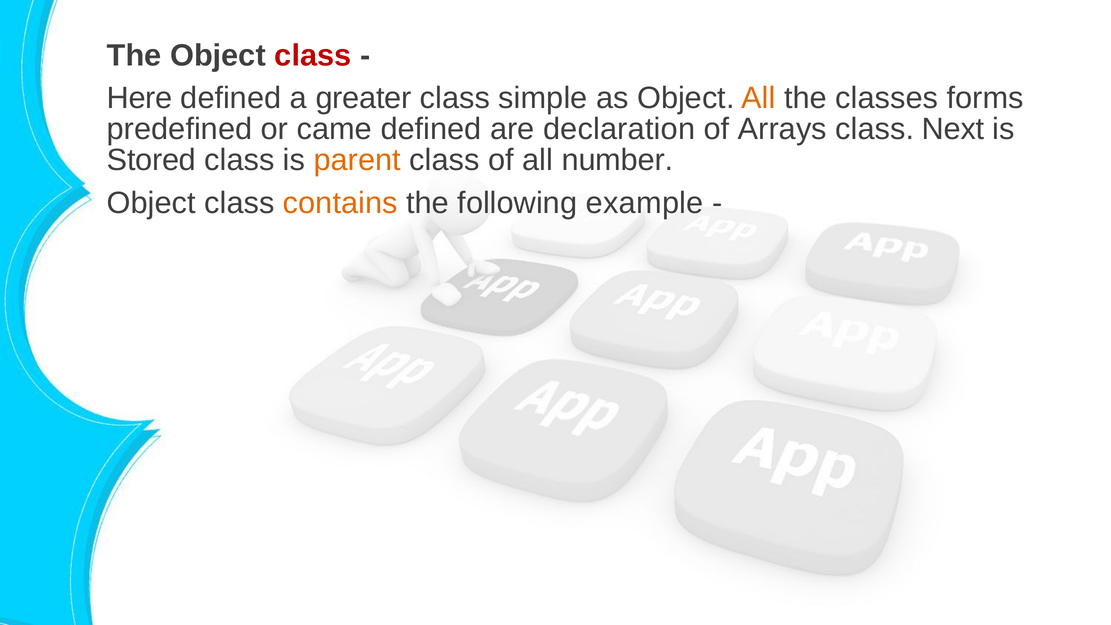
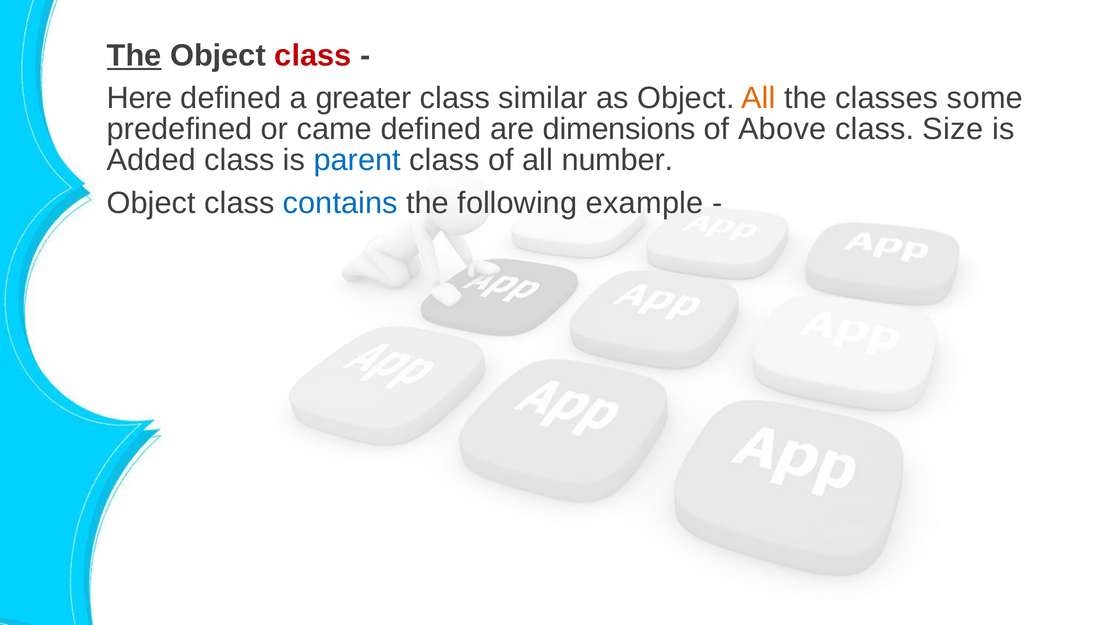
The underline: none -> present (134, 56)
simple: simple -> similar (543, 98)
forms: forms -> some (985, 98)
declaration: declaration -> dimensions (619, 129)
Arrays: Arrays -> Above (782, 129)
Next: Next -> Size (953, 129)
Stored: Stored -> Added (151, 160)
parent colour: orange -> blue (357, 160)
contains colour: orange -> blue (340, 203)
